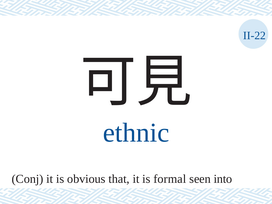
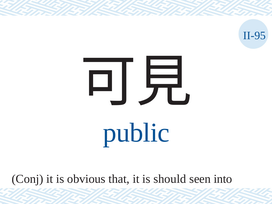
II-22: II-22 -> II-95 (254, 36)
ethnic: ethnic -> public (136, 133)
formal: formal -> should (170, 179)
